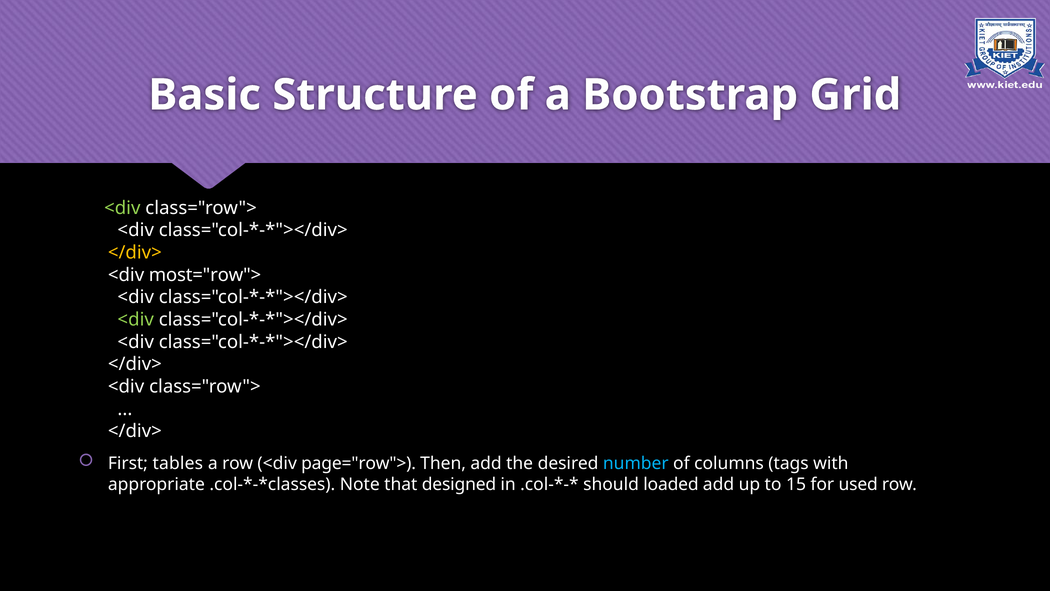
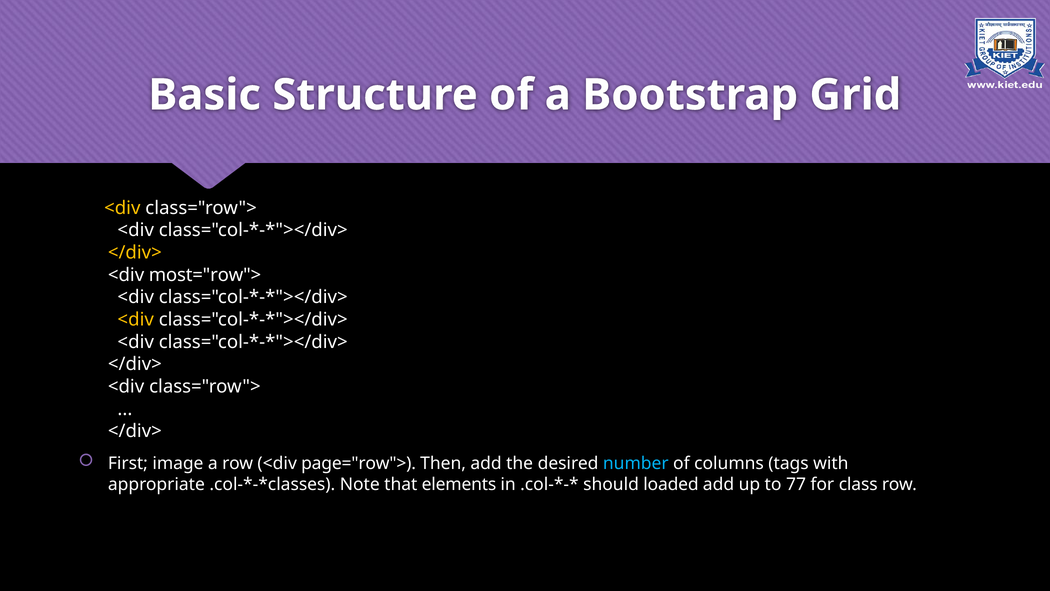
<div colour: light green -> yellow (122, 208)
<div colour: light green -> yellow (136, 319)
tables: tables -> image (178, 463)
designed: designed -> elements (459, 484)
15: 15 -> 77 (796, 484)
used: used -> class (858, 484)
